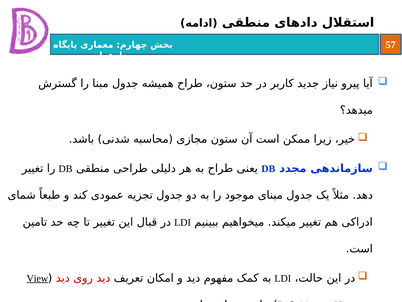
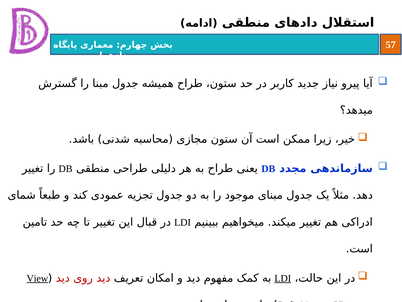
LDI underline: none -> present (283, 278)
